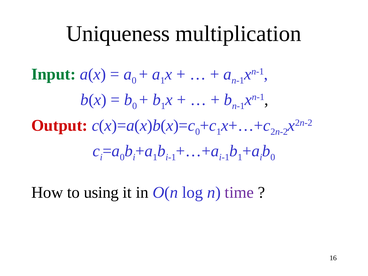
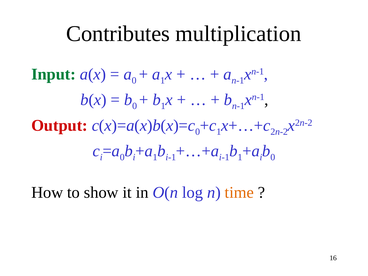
Uniqueness: Uniqueness -> Contributes (118, 34)
using: using -> show (101, 193)
time colour: purple -> orange (239, 193)
